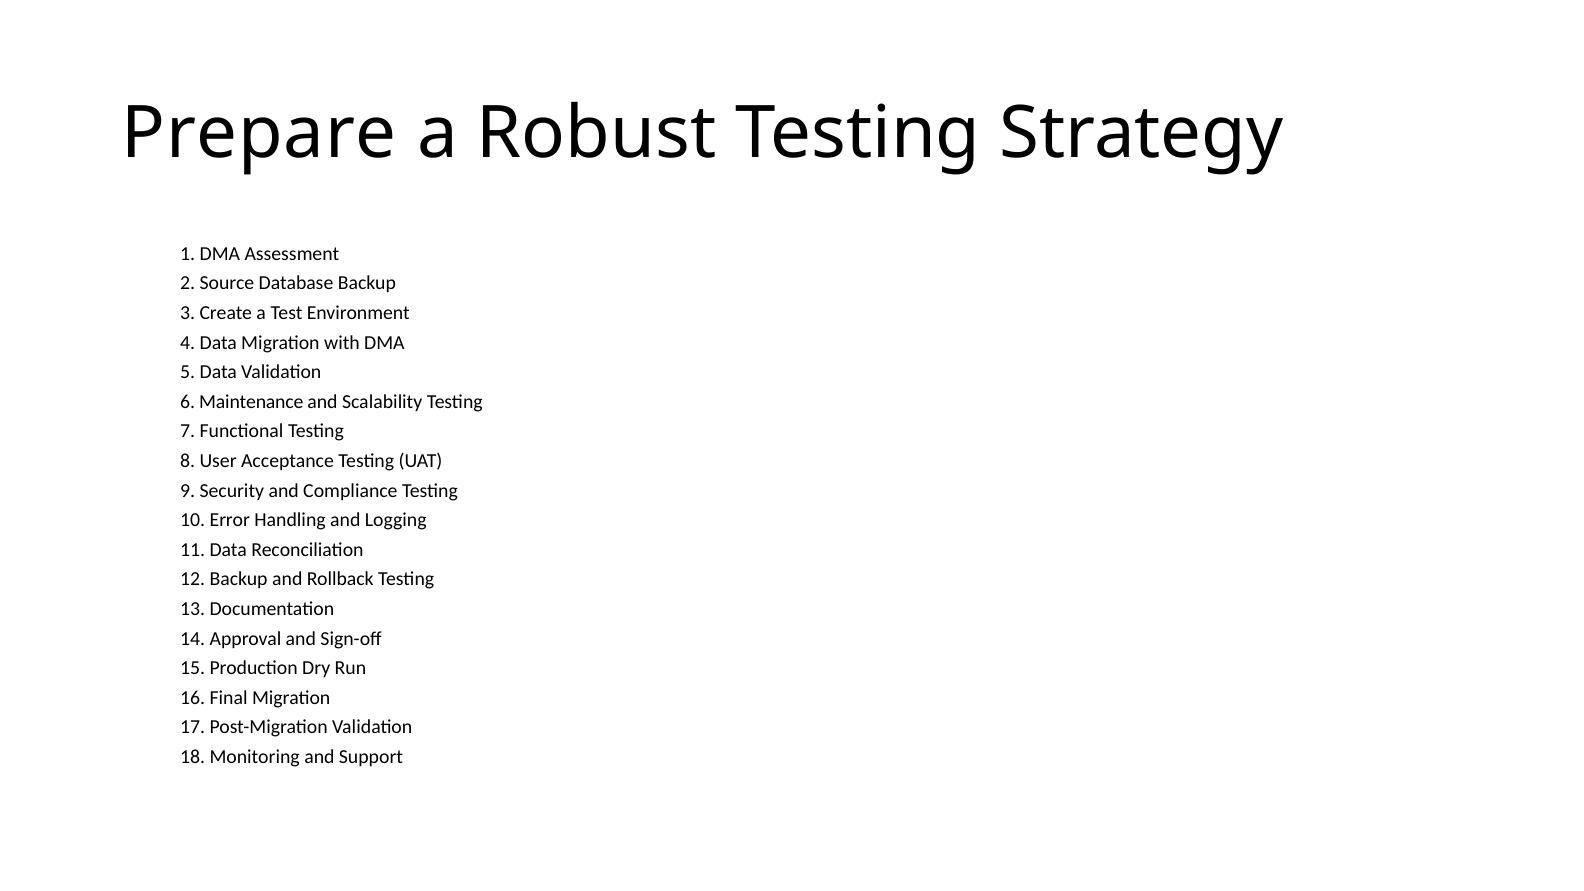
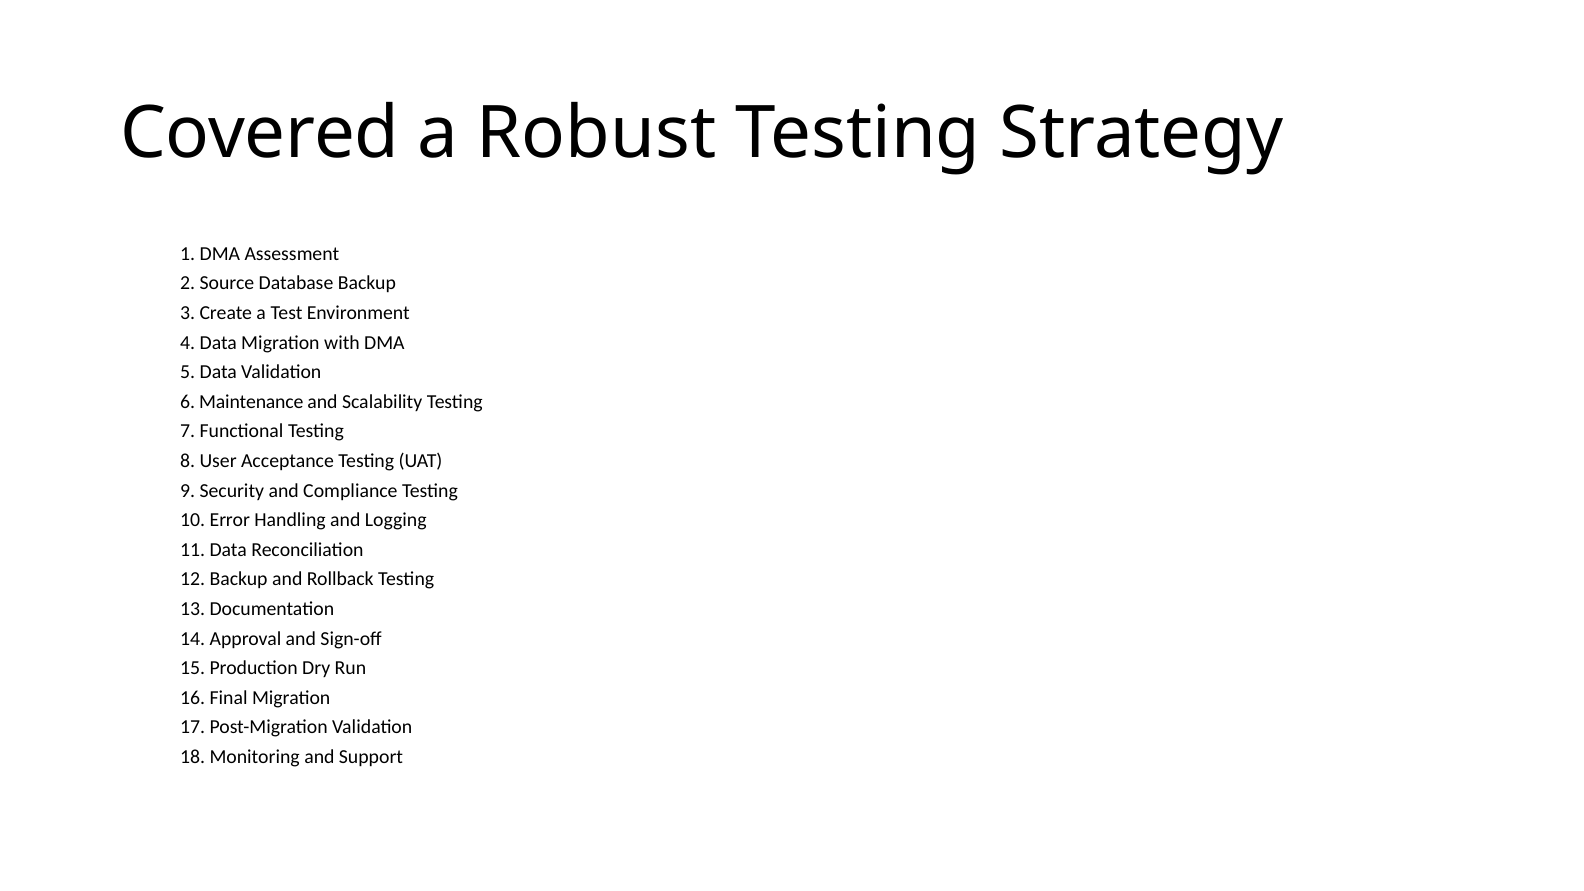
Prepare: Prepare -> Covered (260, 133)
